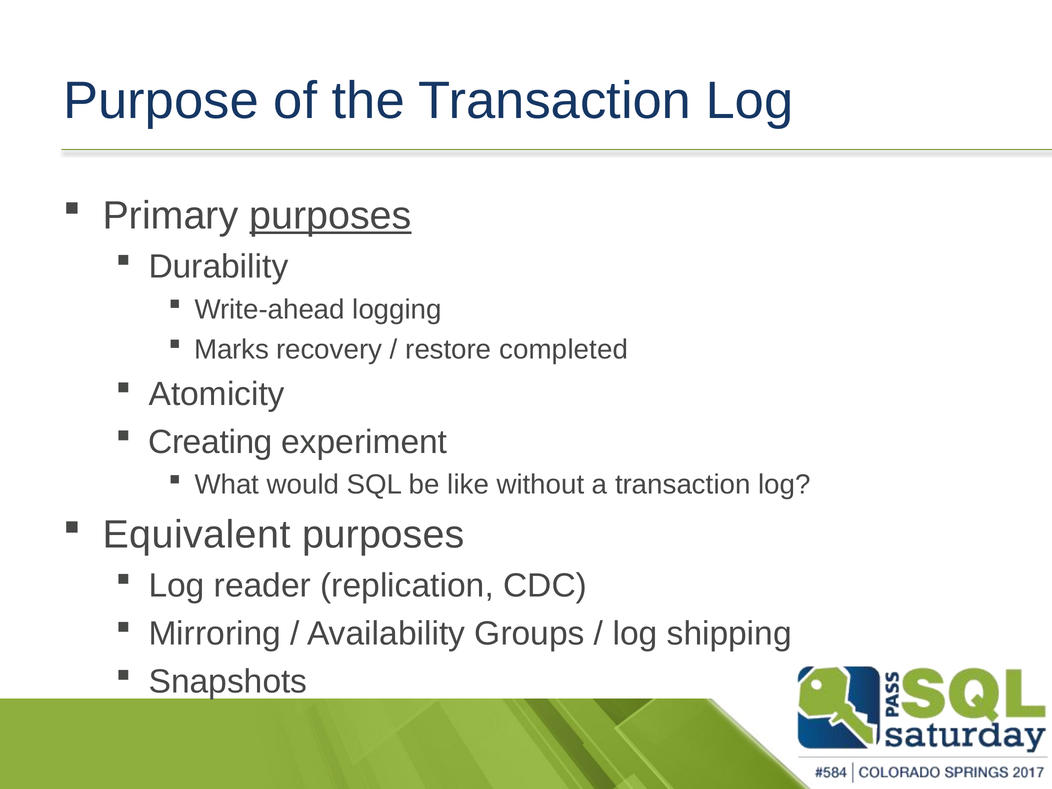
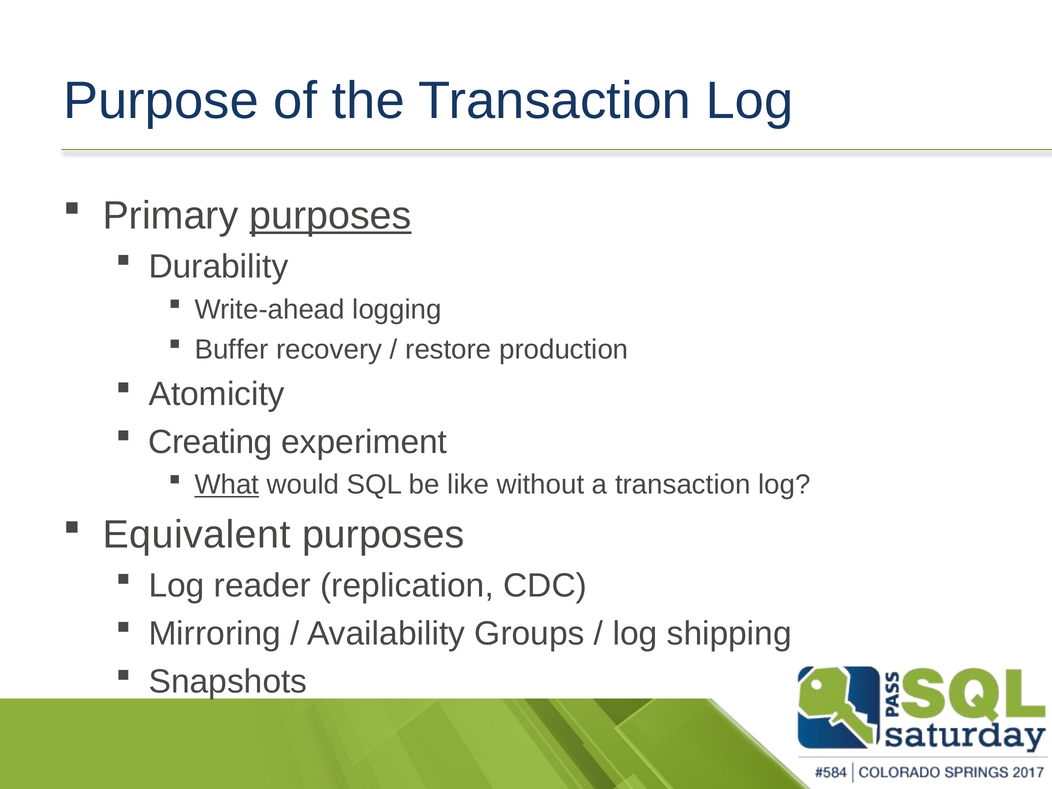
Marks: Marks -> Buffer (232, 349)
completed: completed -> production (564, 349)
What underline: none -> present (227, 485)
